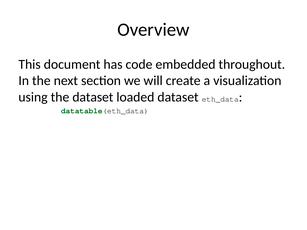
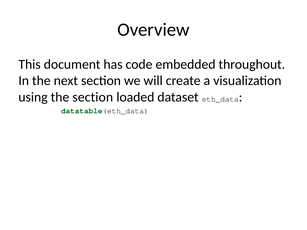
the dataset: dataset -> section (93, 97)
